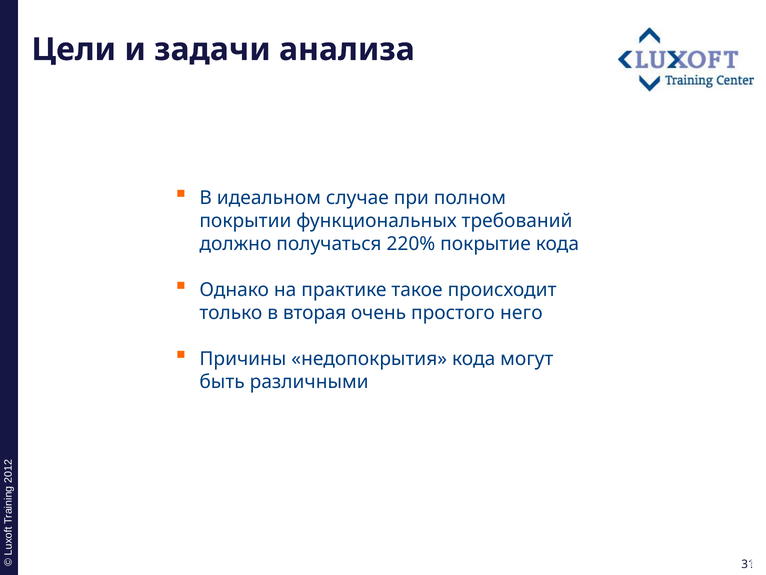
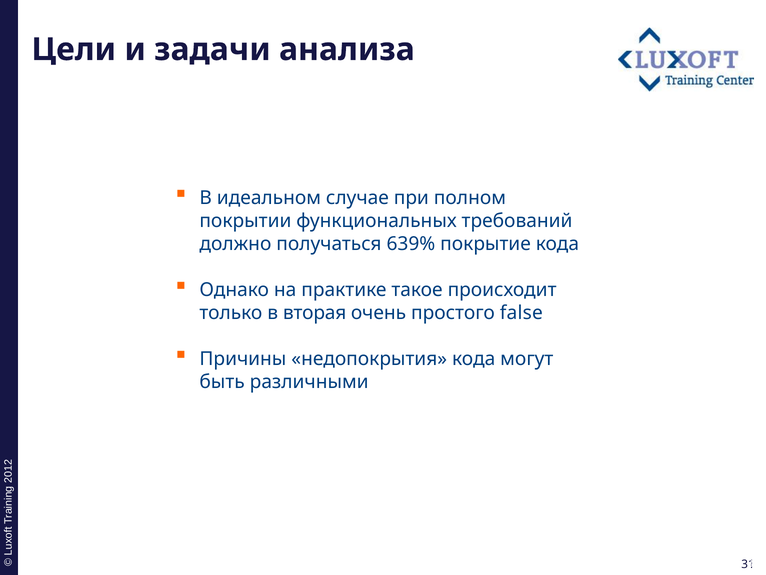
220%: 220% -> 639% (411, 244)
него: него -> false (521, 313)
